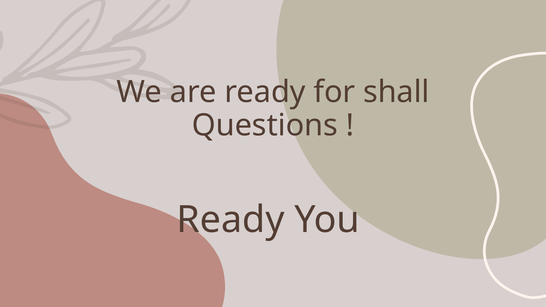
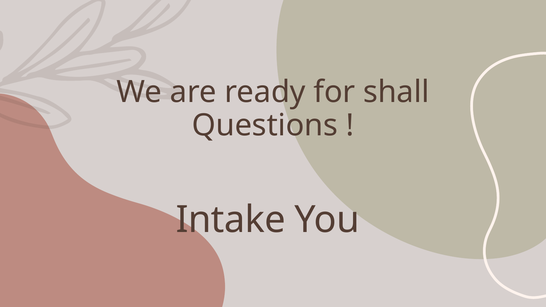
Ready: Ready -> Intake (231, 220)
